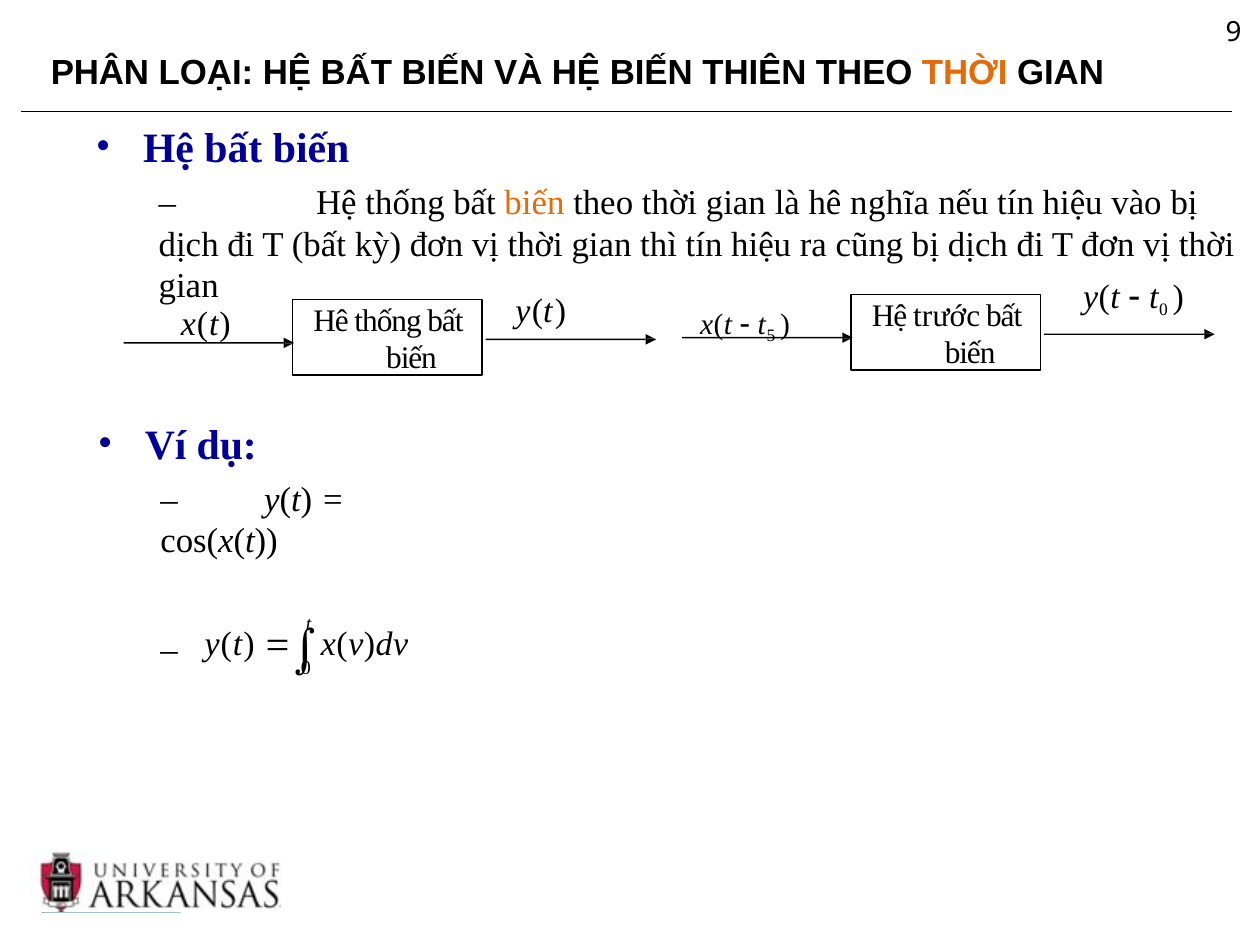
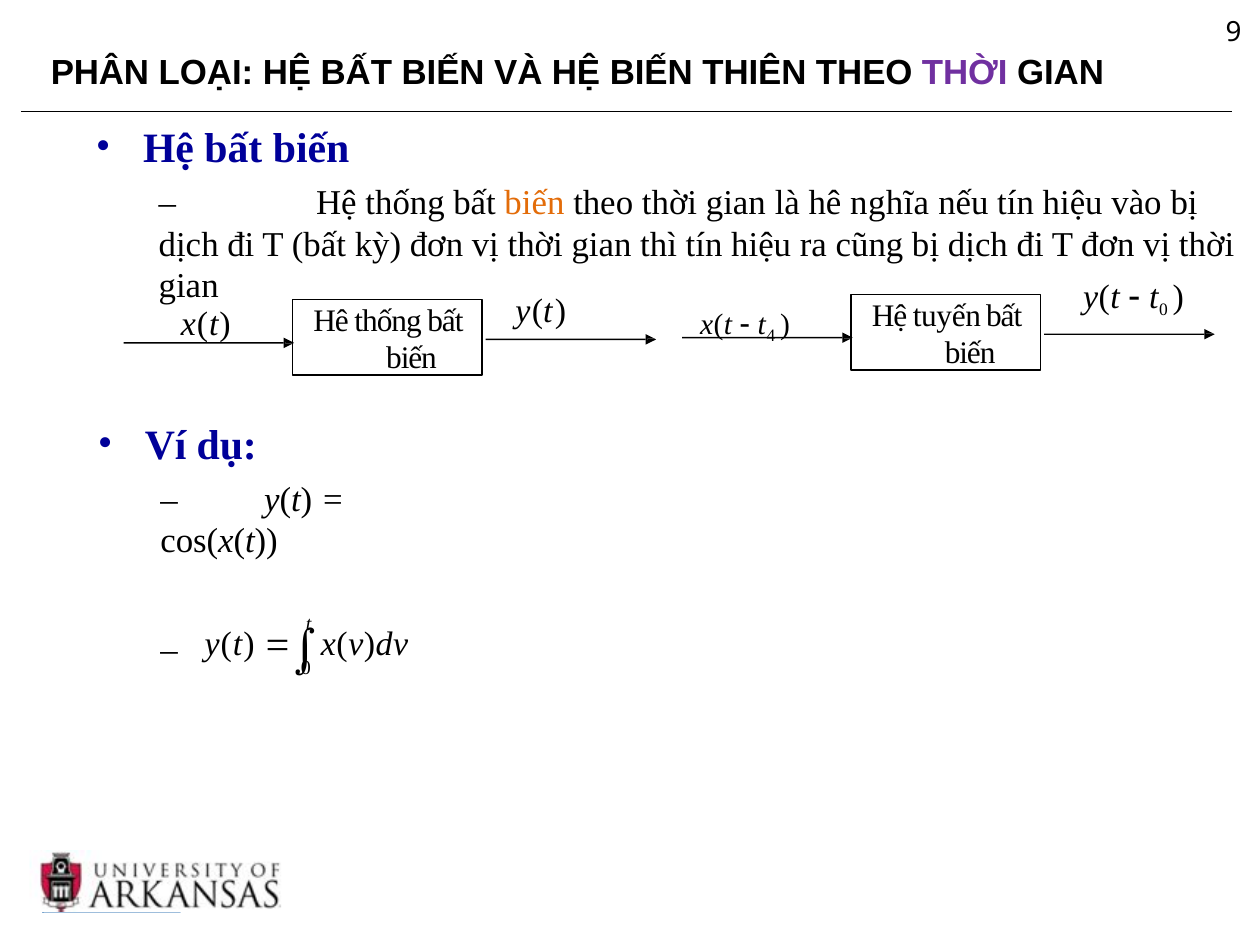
THỜI colour: orange -> purple (965, 73)
trước: trước -> tuyến (947, 316)
5: 5 -> 4 (771, 336)
